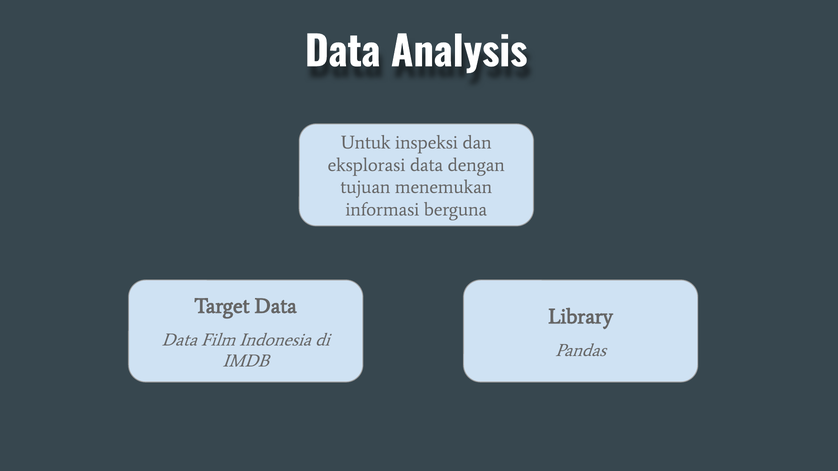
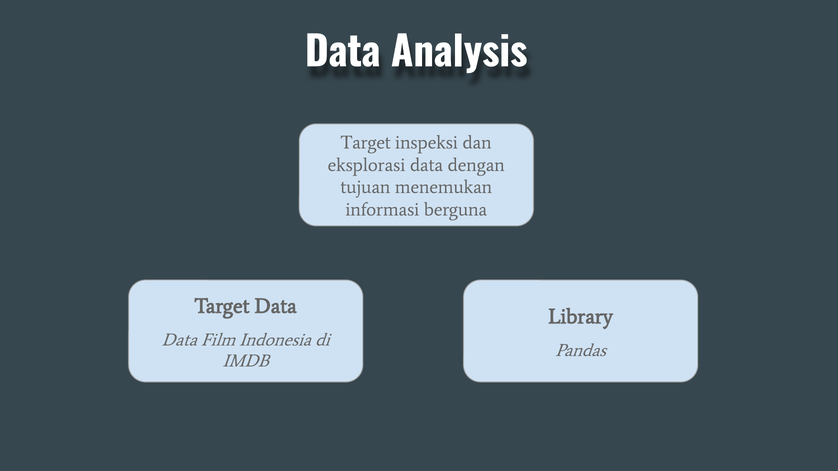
Untuk: Untuk -> Target (366, 143)
